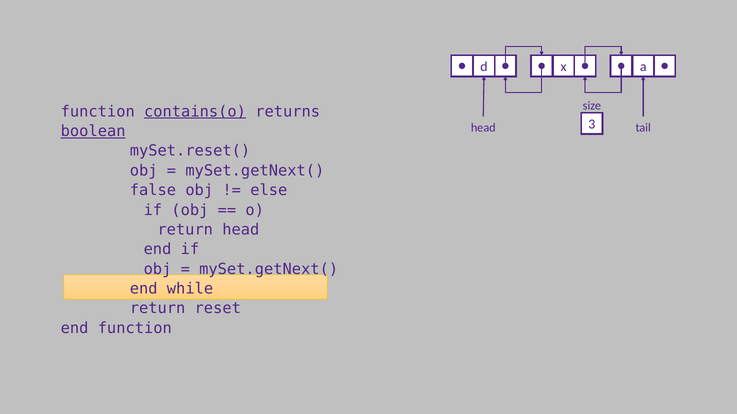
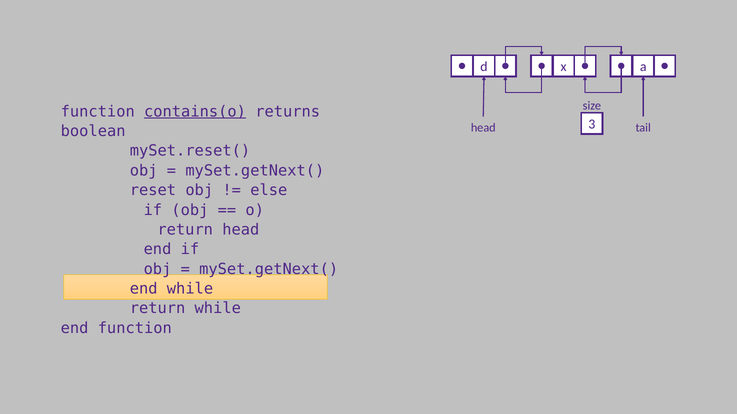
boolean underline: present -> none (93, 131)
false: false -> reset (153, 191)
return reset: reset -> while (218, 309)
